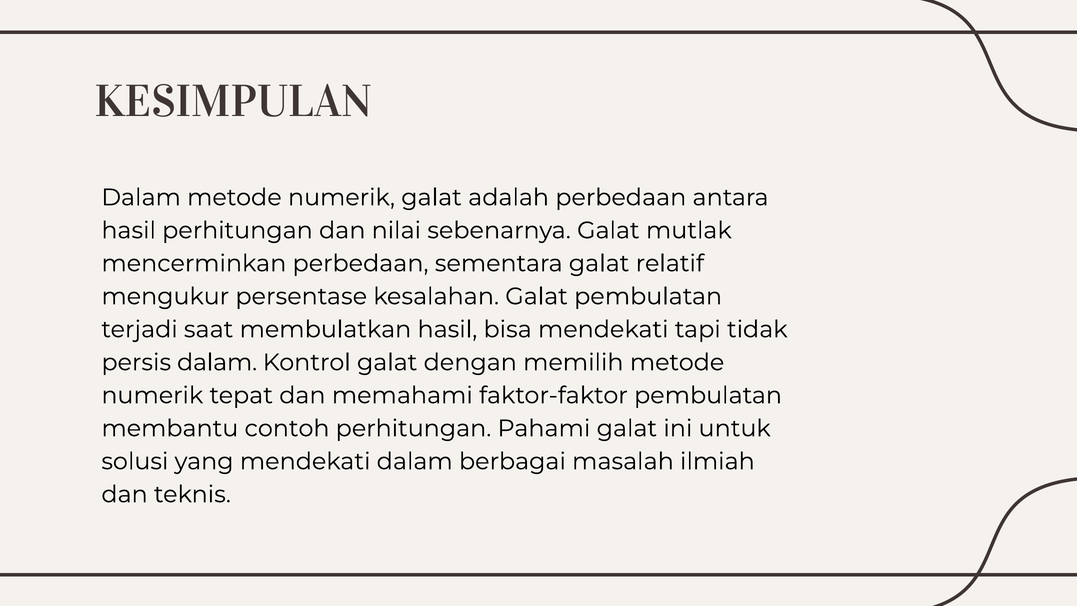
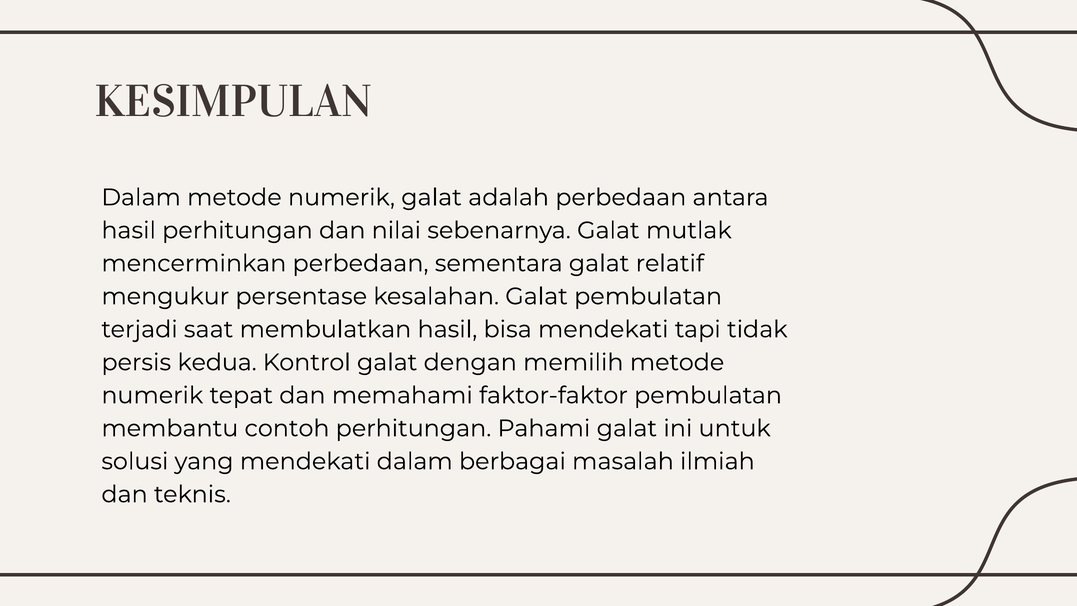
persis dalam: dalam -> kedua (217, 362)
